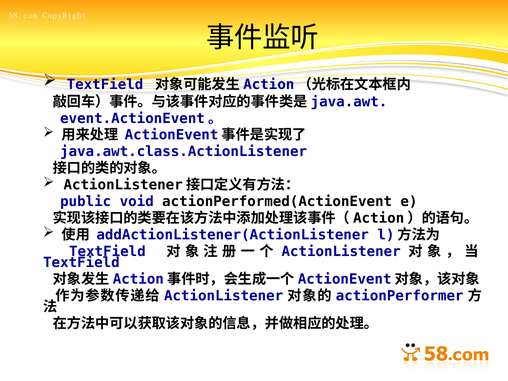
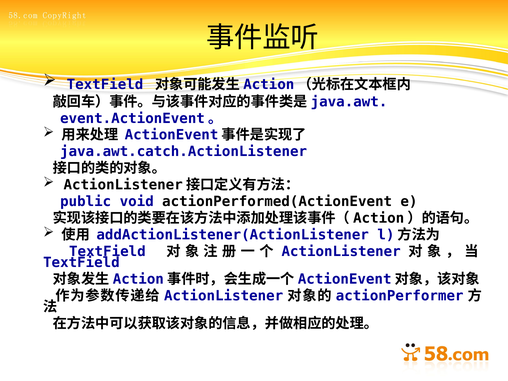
java.awt.class.ActionListener: java.awt.class.ActionListener -> java.awt.catch.ActionListener (184, 152)
